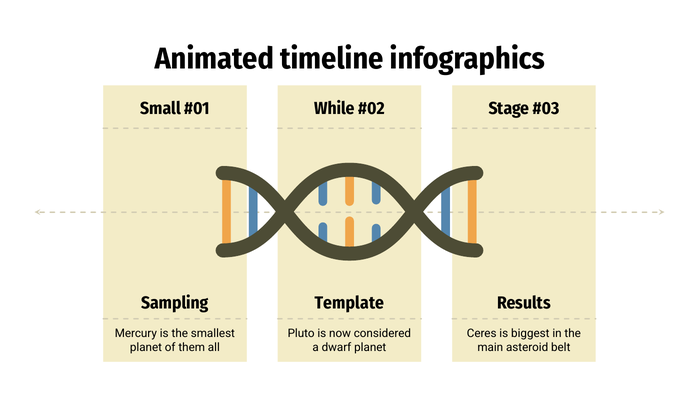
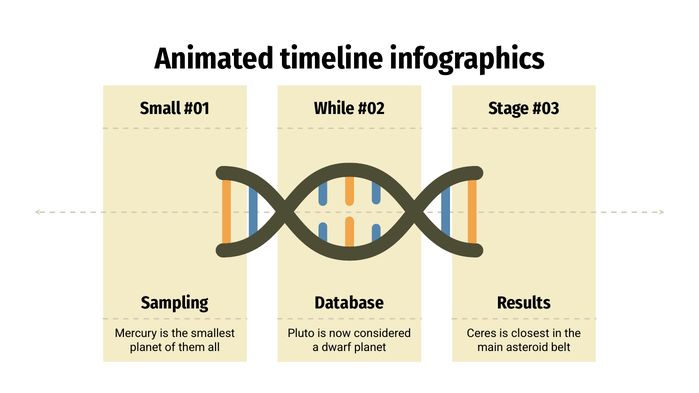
Template: Template -> Database (349, 303)
biggest: biggest -> closest (530, 334)
